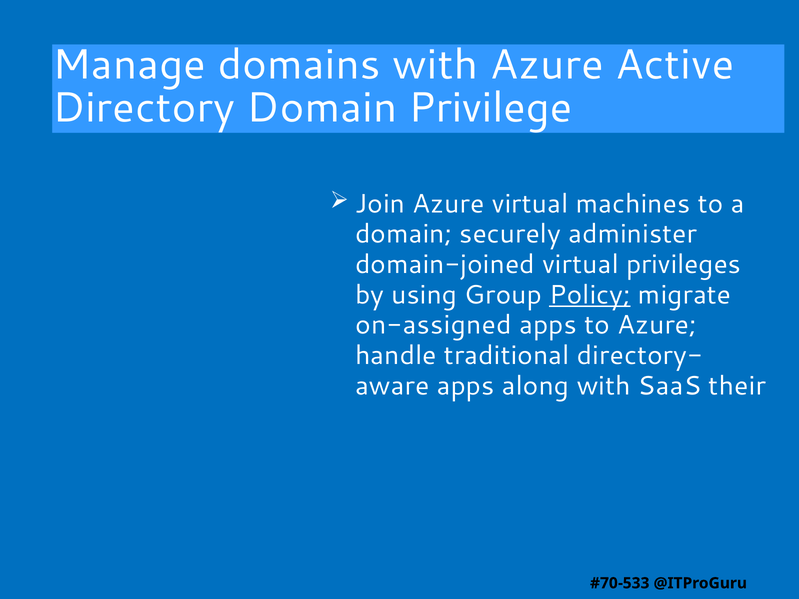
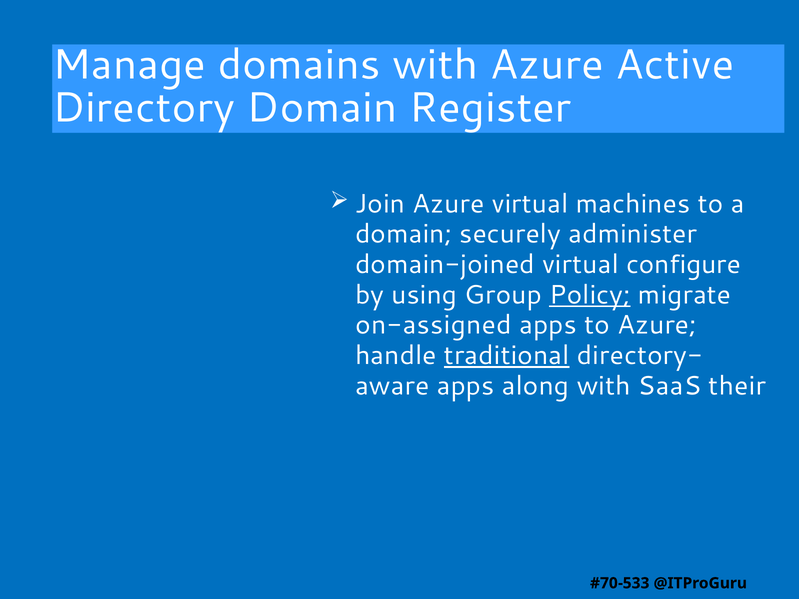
Privilege: Privilege -> Register (490, 108)
privileges: privileges -> configure (684, 265)
traditional underline: none -> present (507, 356)
